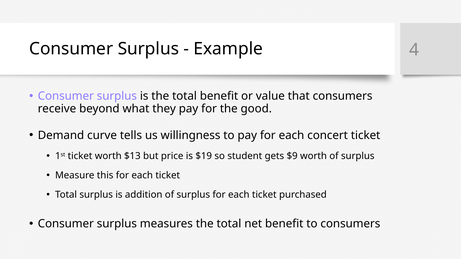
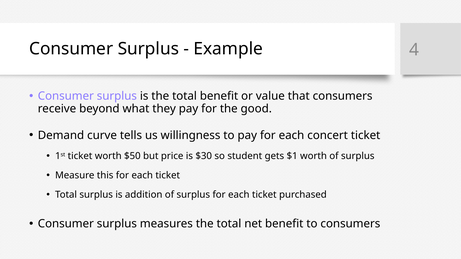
$13: $13 -> $50 (132, 156)
$19: $19 -> $30 (204, 156)
$9: $9 -> $1 (292, 156)
